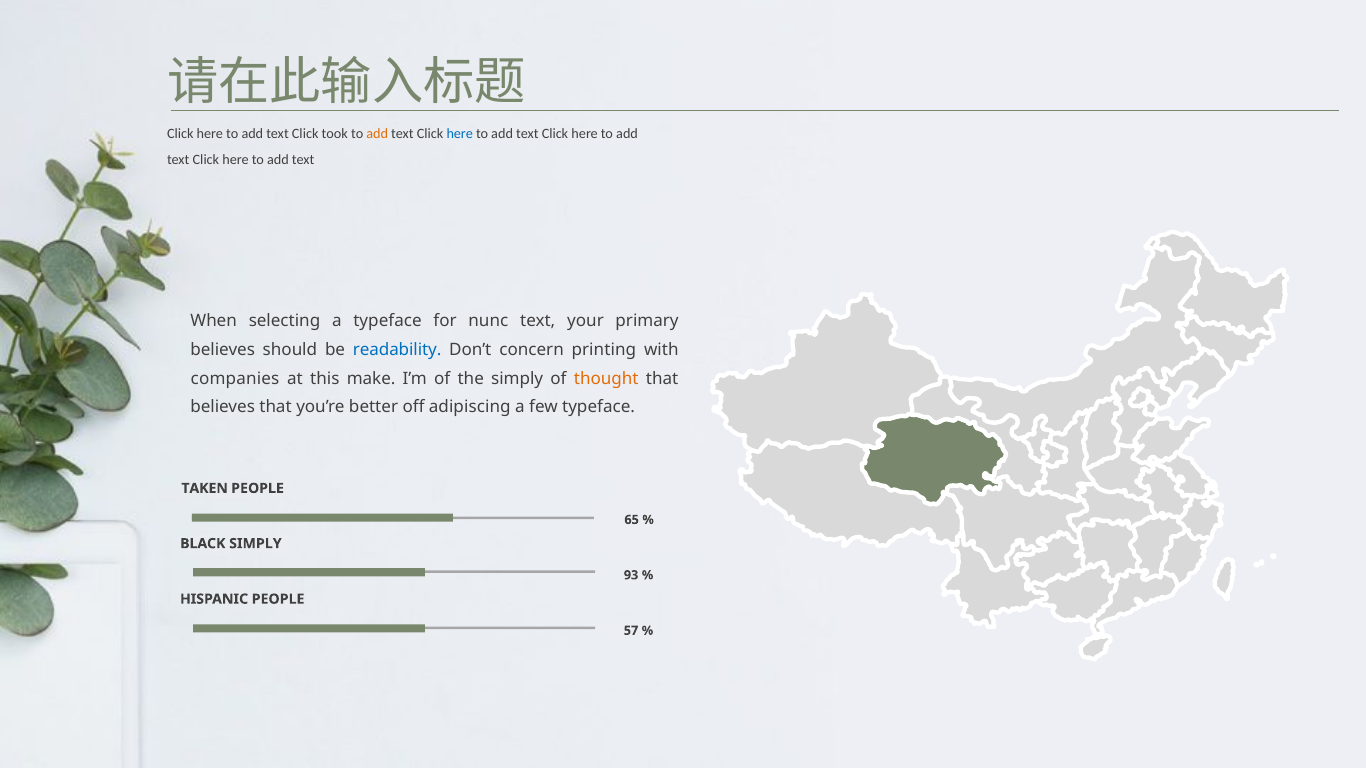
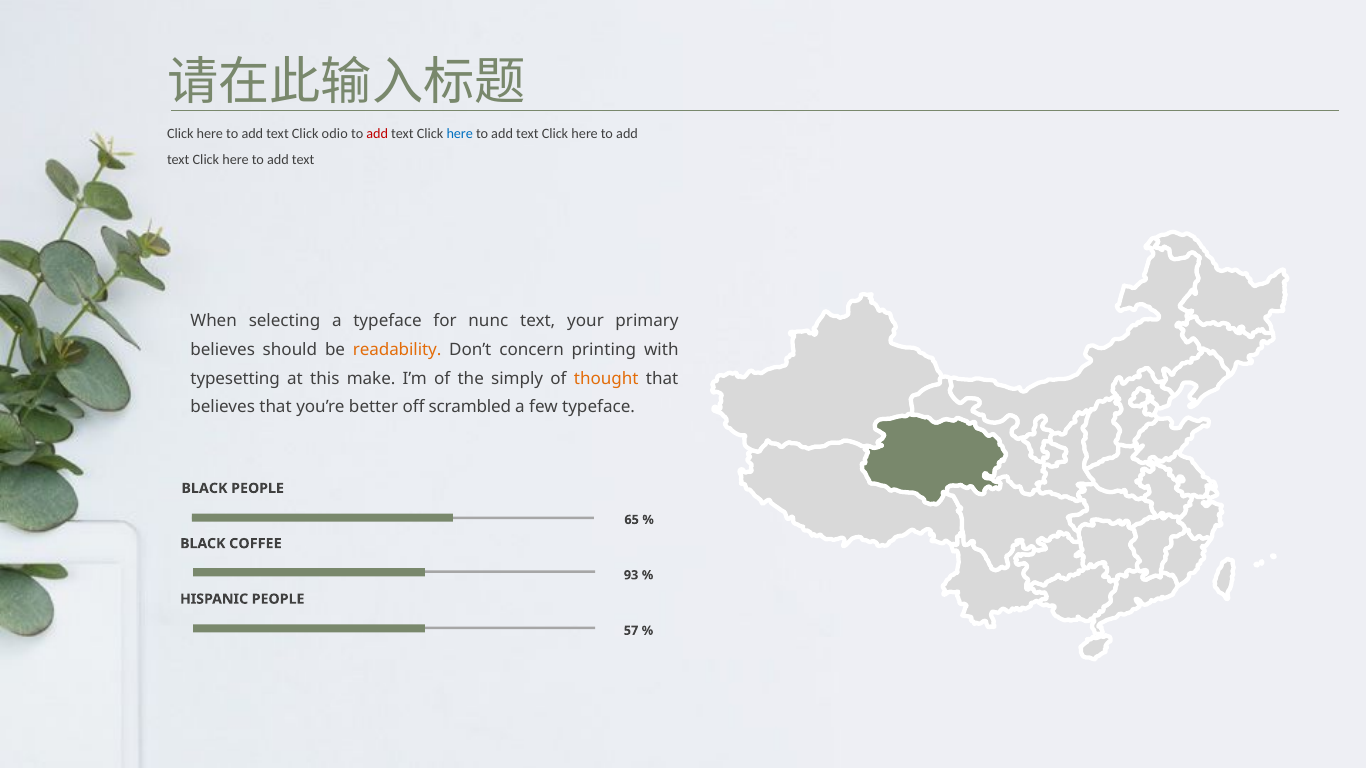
took: took -> odio (335, 134)
add colour: orange -> red (377, 134)
readability colour: blue -> orange (397, 350)
companies: companies -> typesetting (235, 379)
adipiscing: adipiscing -> scrambled (470, 407)
TAKEN: TAKEN -> BLACK (204, 489)
BLACK SIMPLY: SIMPLY -> COFFEE (255, 544)
